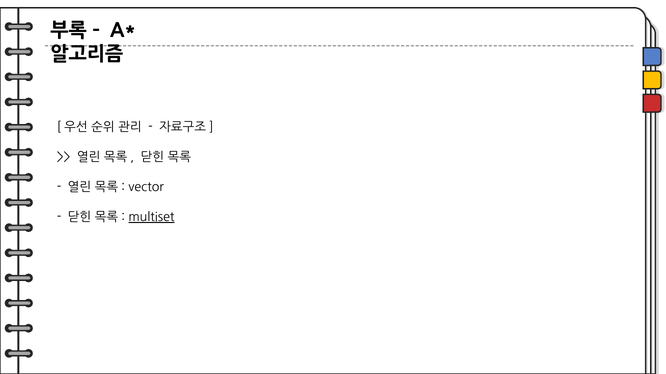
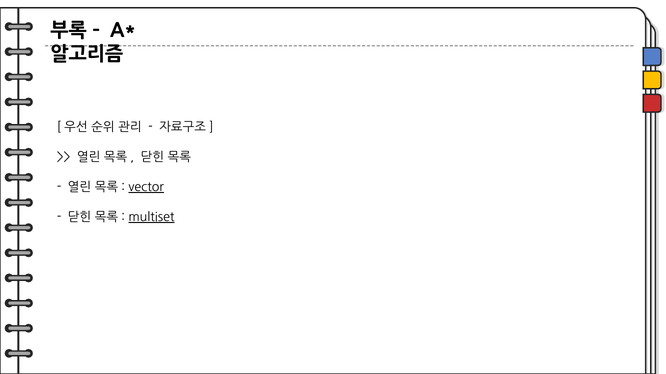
vector underline: none -> present (146, 187)
